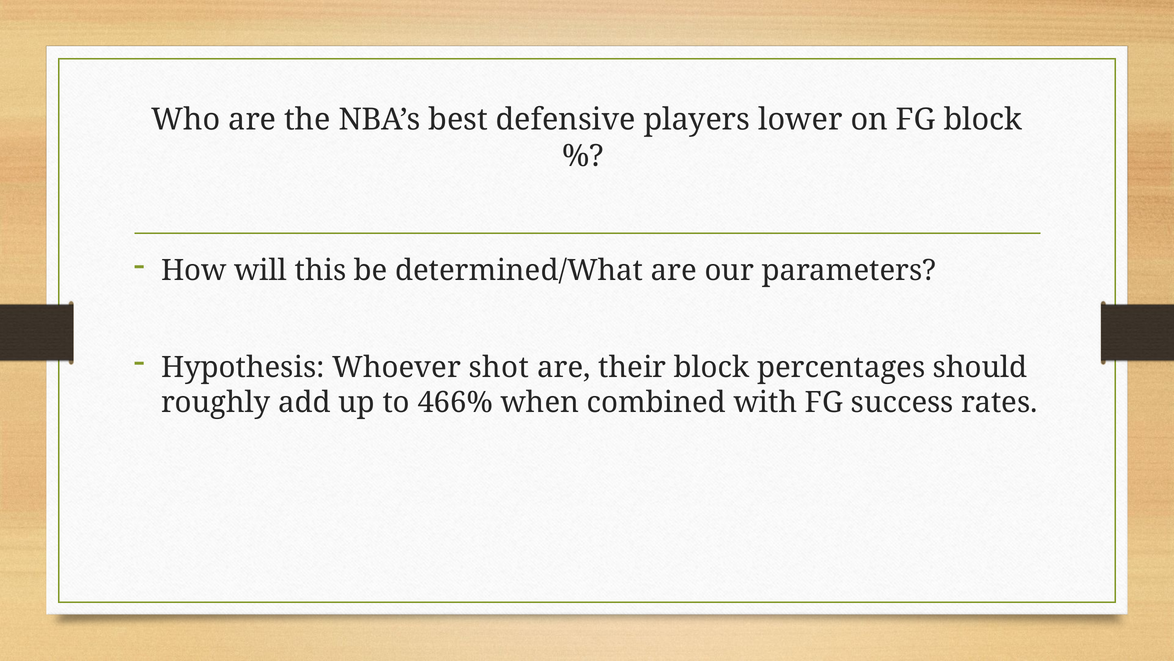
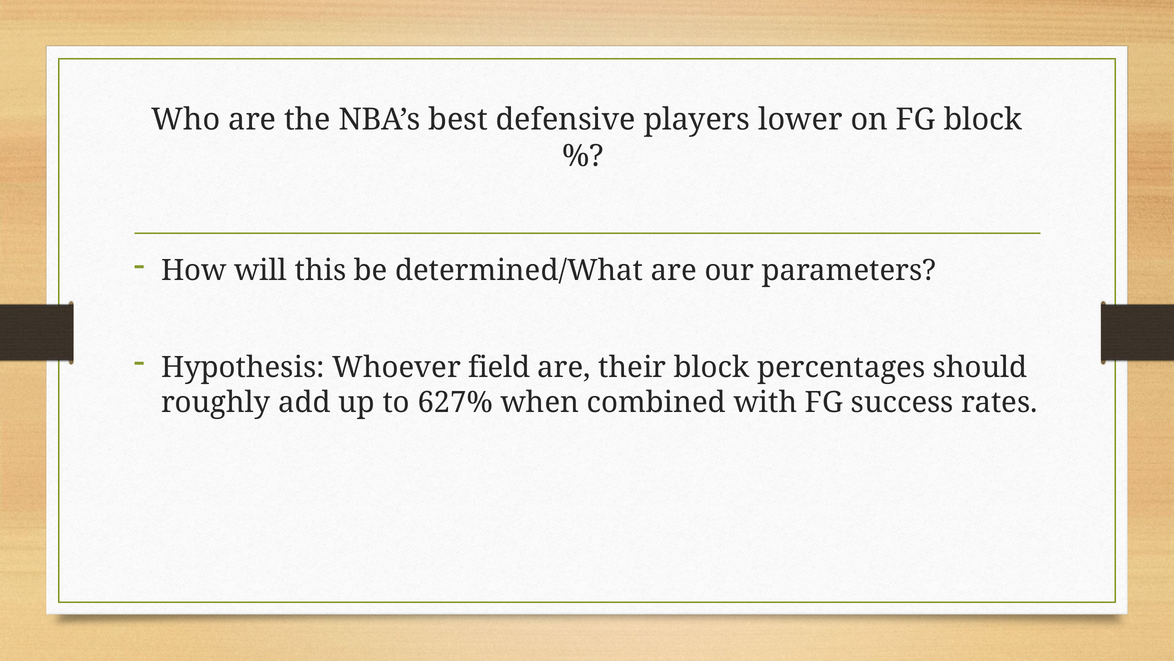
shot: shot -> field (499, 367)
466%: 466% -> 627% (455, 402)
